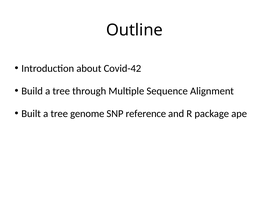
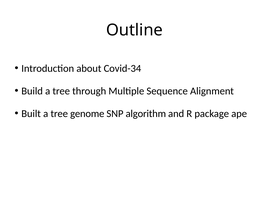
Covid-42: Covid-42 -> Covid-34 (122, 68)
reference: reference -> algorithm (146, 113)
